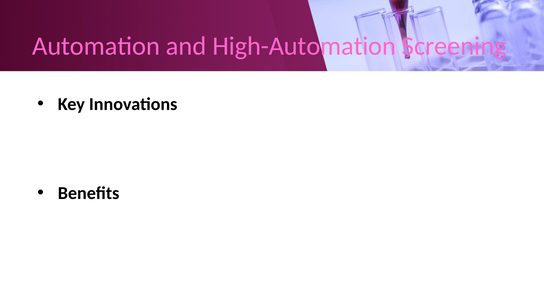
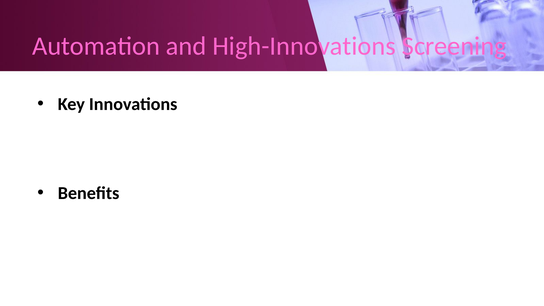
High-Automation: High-Automation -> High-Innovations (304, 46)
